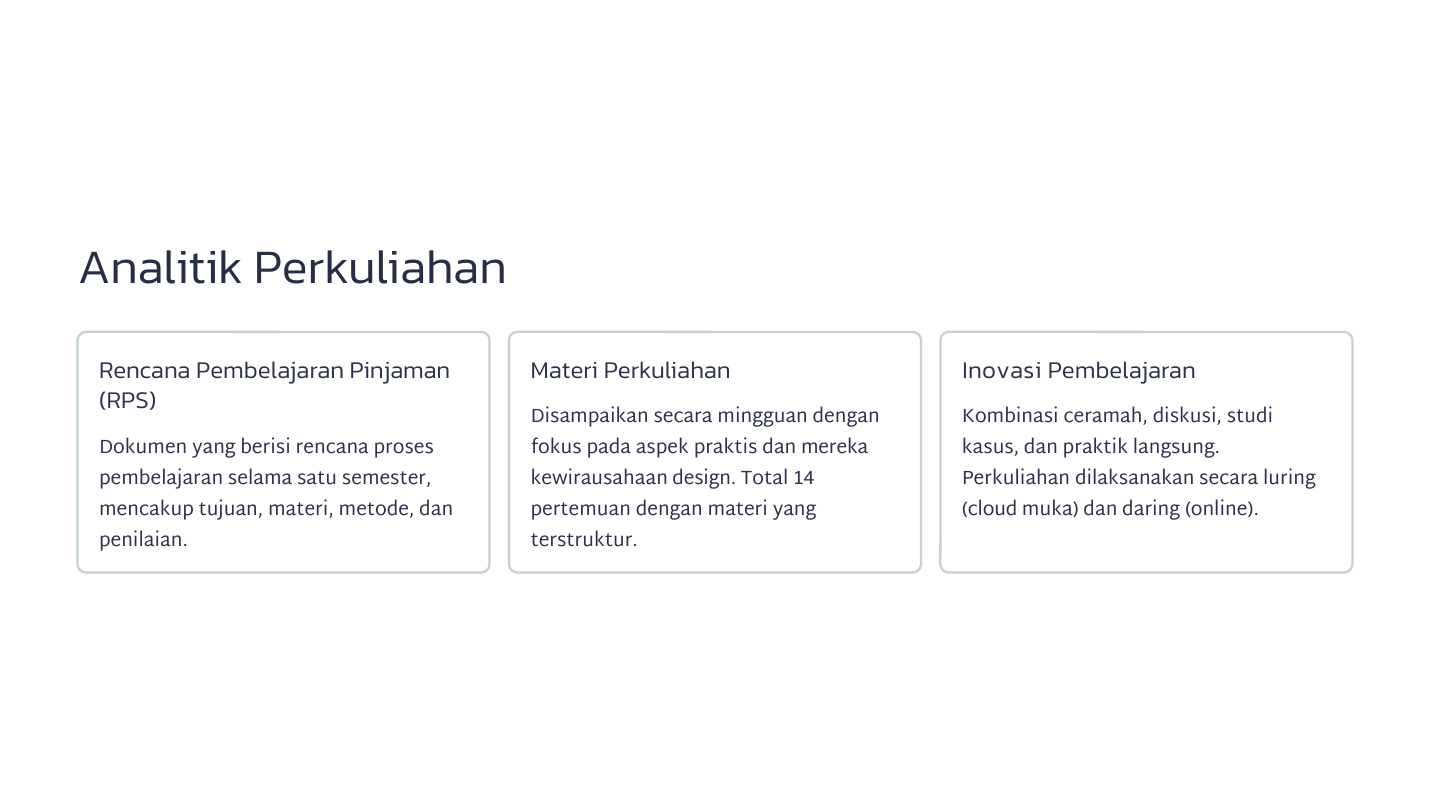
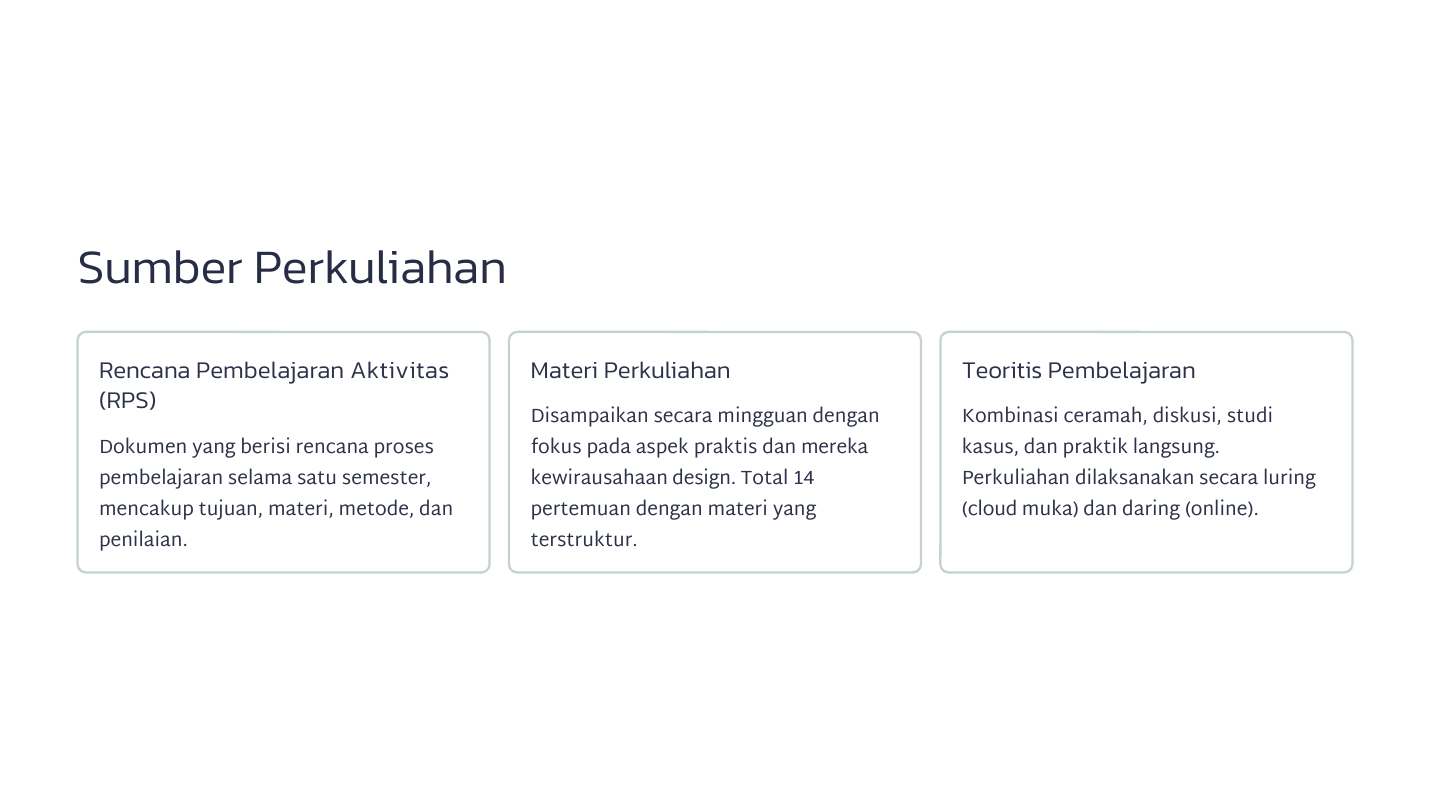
Analitik: Analitik -> Sumber (160, 267)
Pinjaman: Pinjaman -> Aktivitas (400, 370)
Inovasi: Inovasi -> Teoritis (1002, 370)
